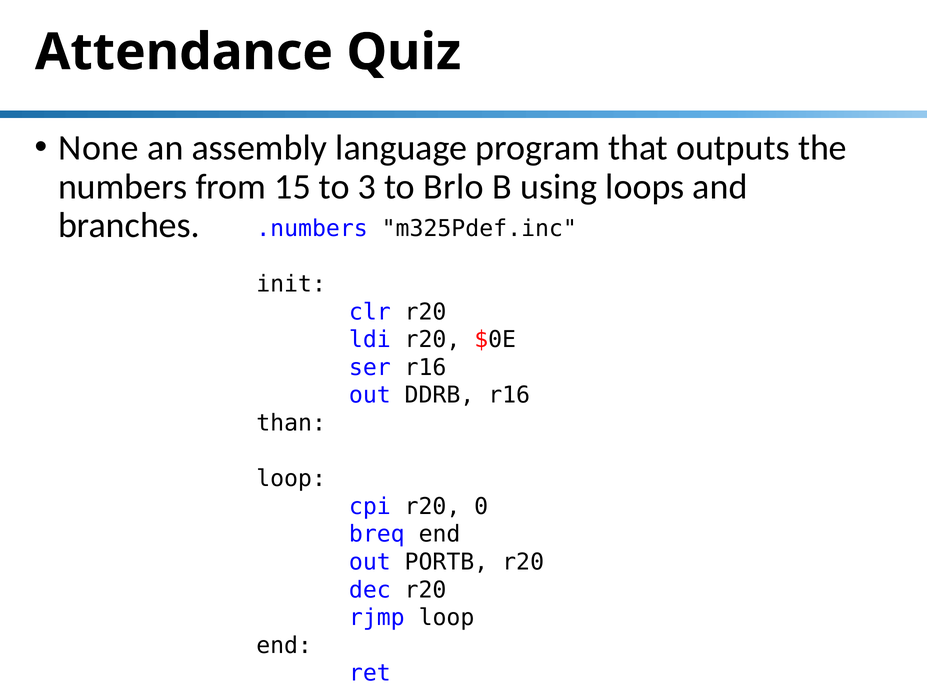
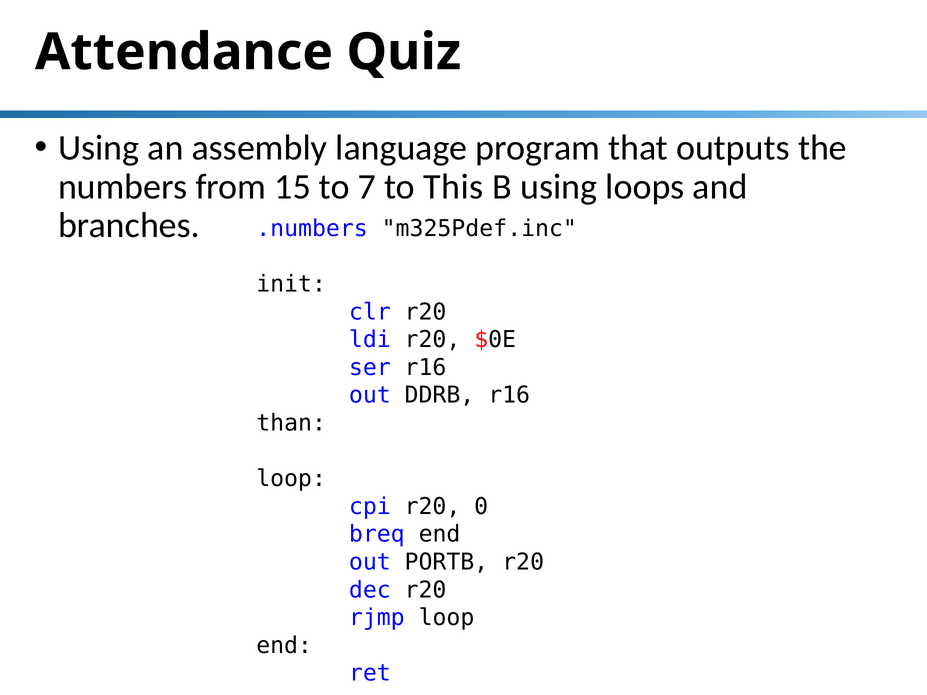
None: None -> Using (99, 148)
3: 3 -> 7 (367, 187)
Brlo: Brlo -> This (453, 187)
